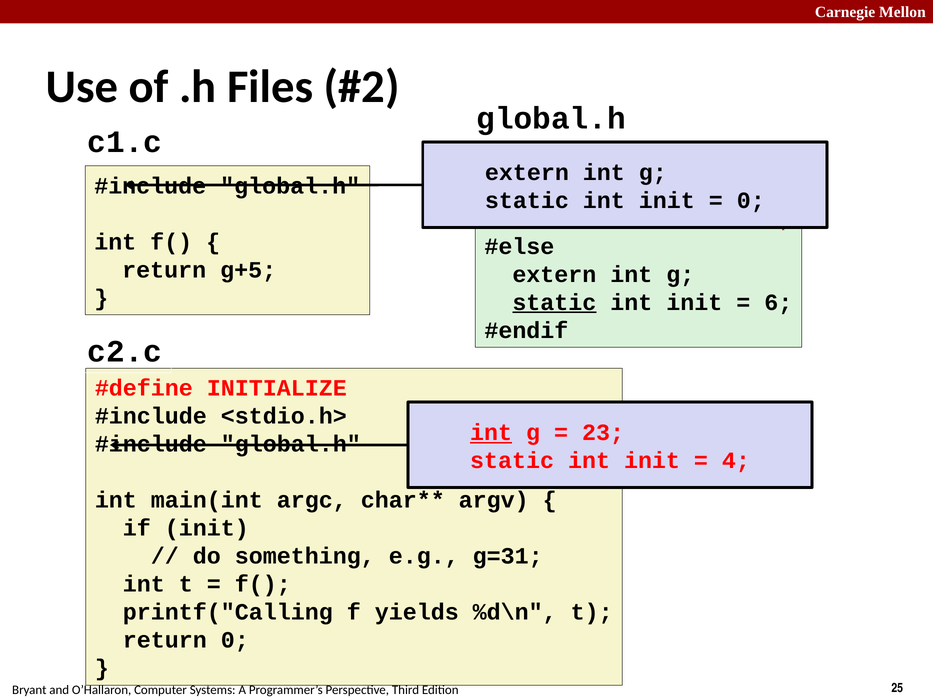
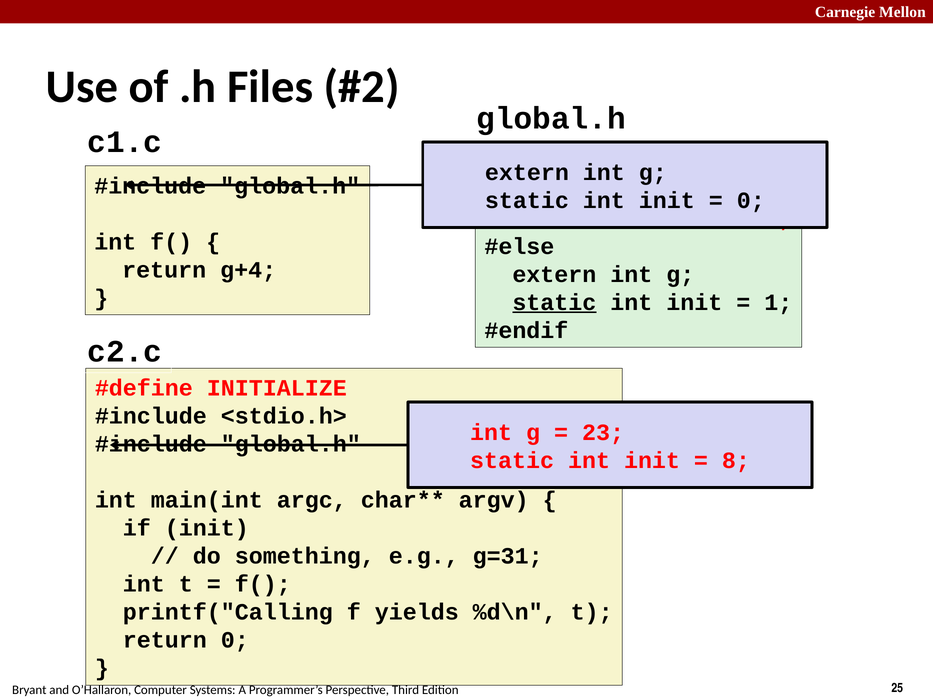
g+5: g+5 -> g+4 (248, 270)
6: 6 -> 1 (778, 302)
int underline: present -> none (491, 432)
4: 4 -> 8 (736, 460)
